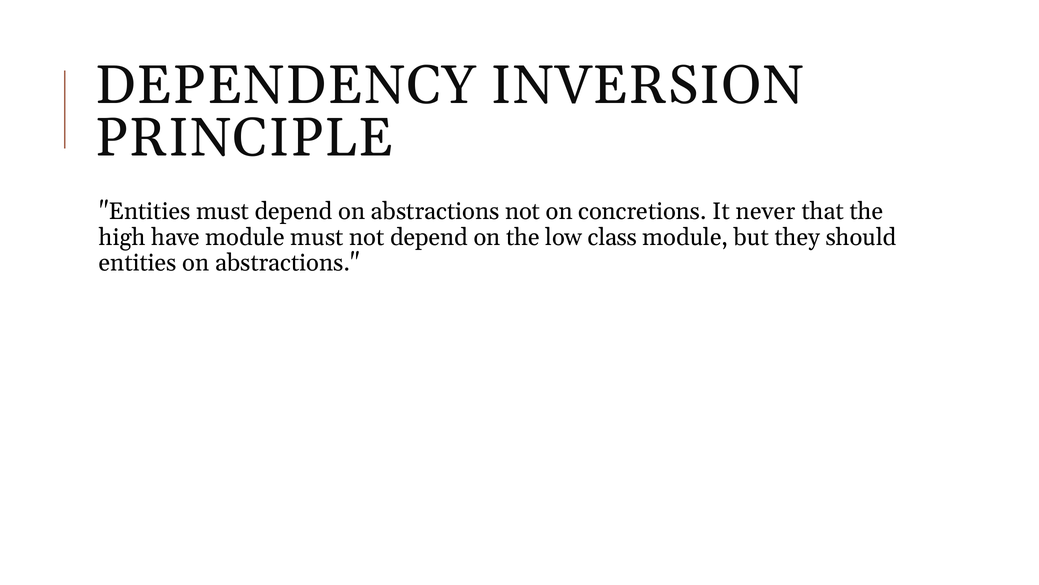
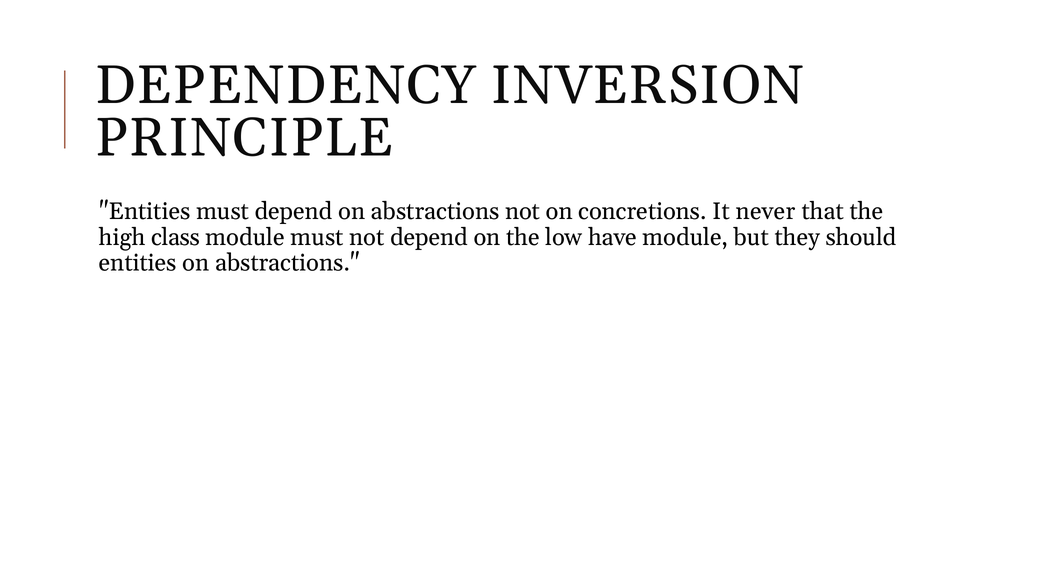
have: have -> class (176, 237)
class: class -> have (613, 237)
